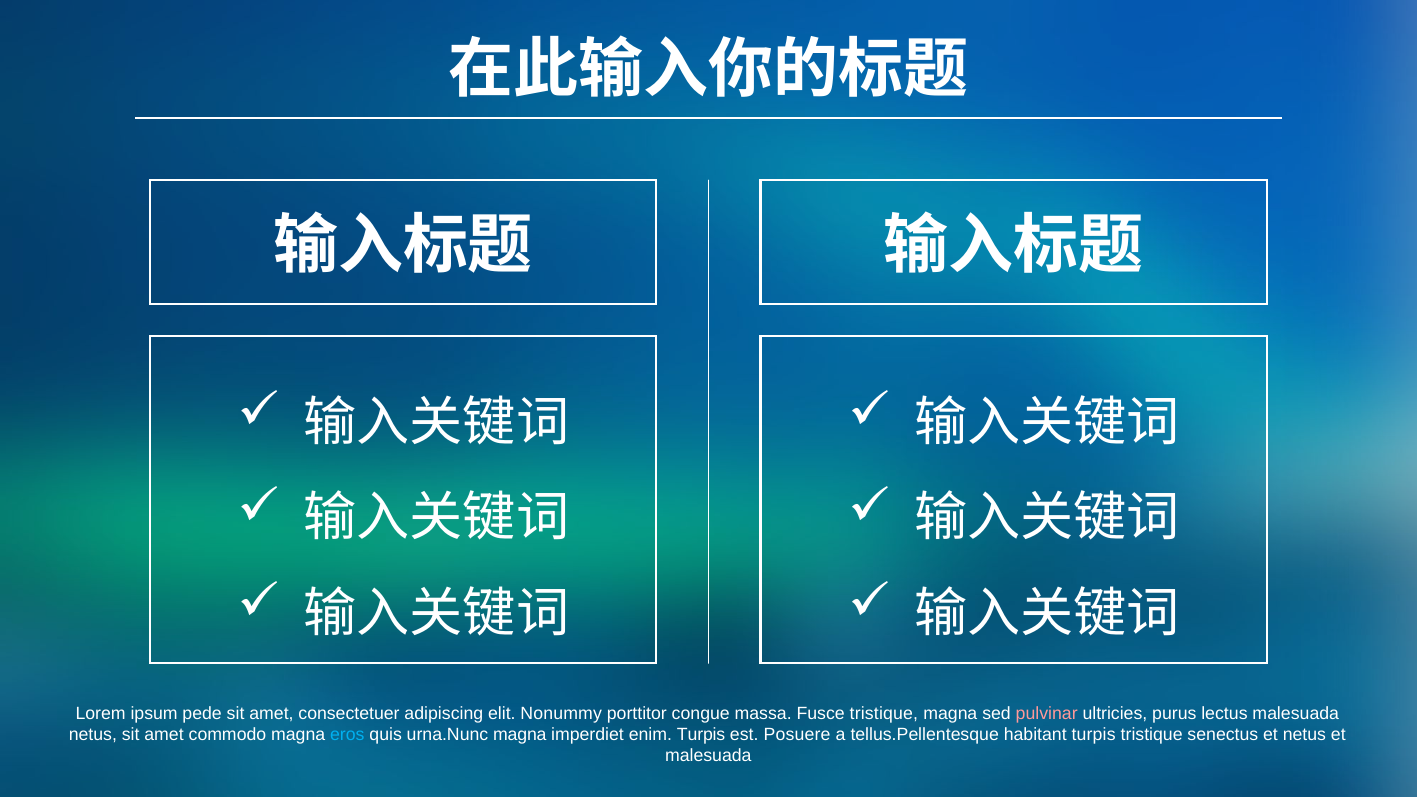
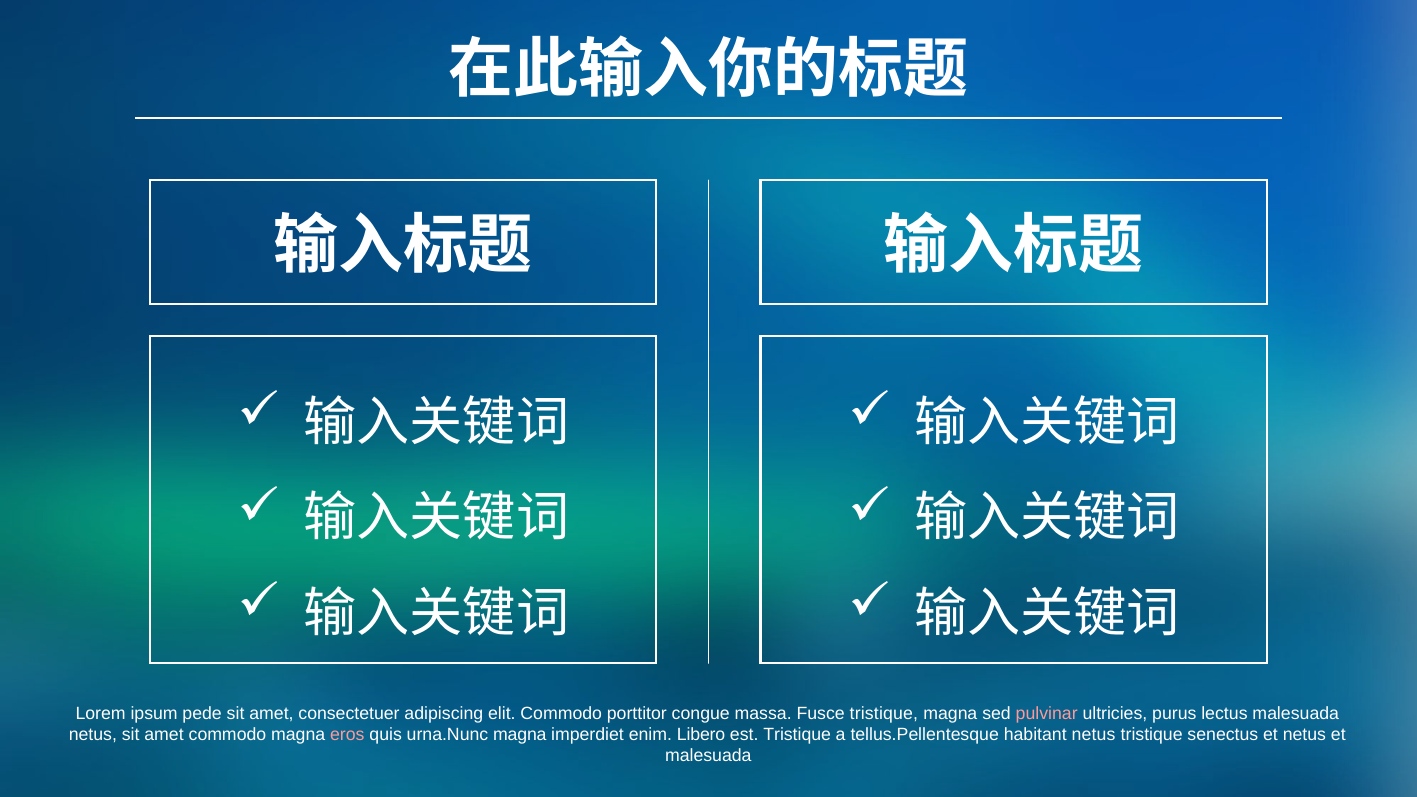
elit Nonummy: Nonummy -> Commodo (561, 713)
eros colour: light blue -> pink (347, 735)
enim Turpis: Turpis -> Libero (701, 735)
est Posuere: Posuere -> Tristique (797, 735)
habitant turpis: turpis -> netus (1094, 735)
